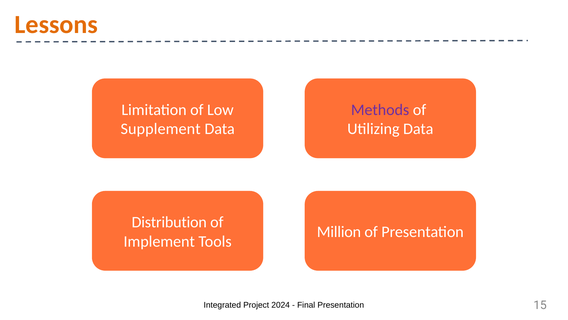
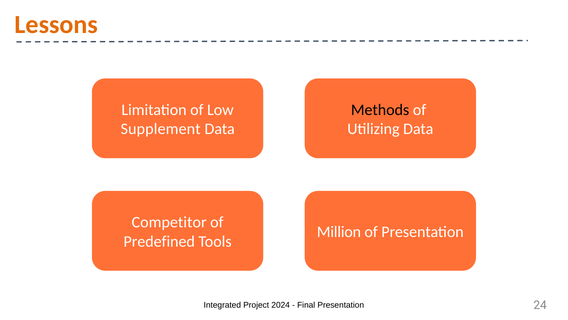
Methods colour: purple -> black (380, 110)
Distribution: Distribution -> Competitor (169, 222)
Implement: Implement -> Predefined (159, 241)
15: 15 -> 24 (540, 305)
